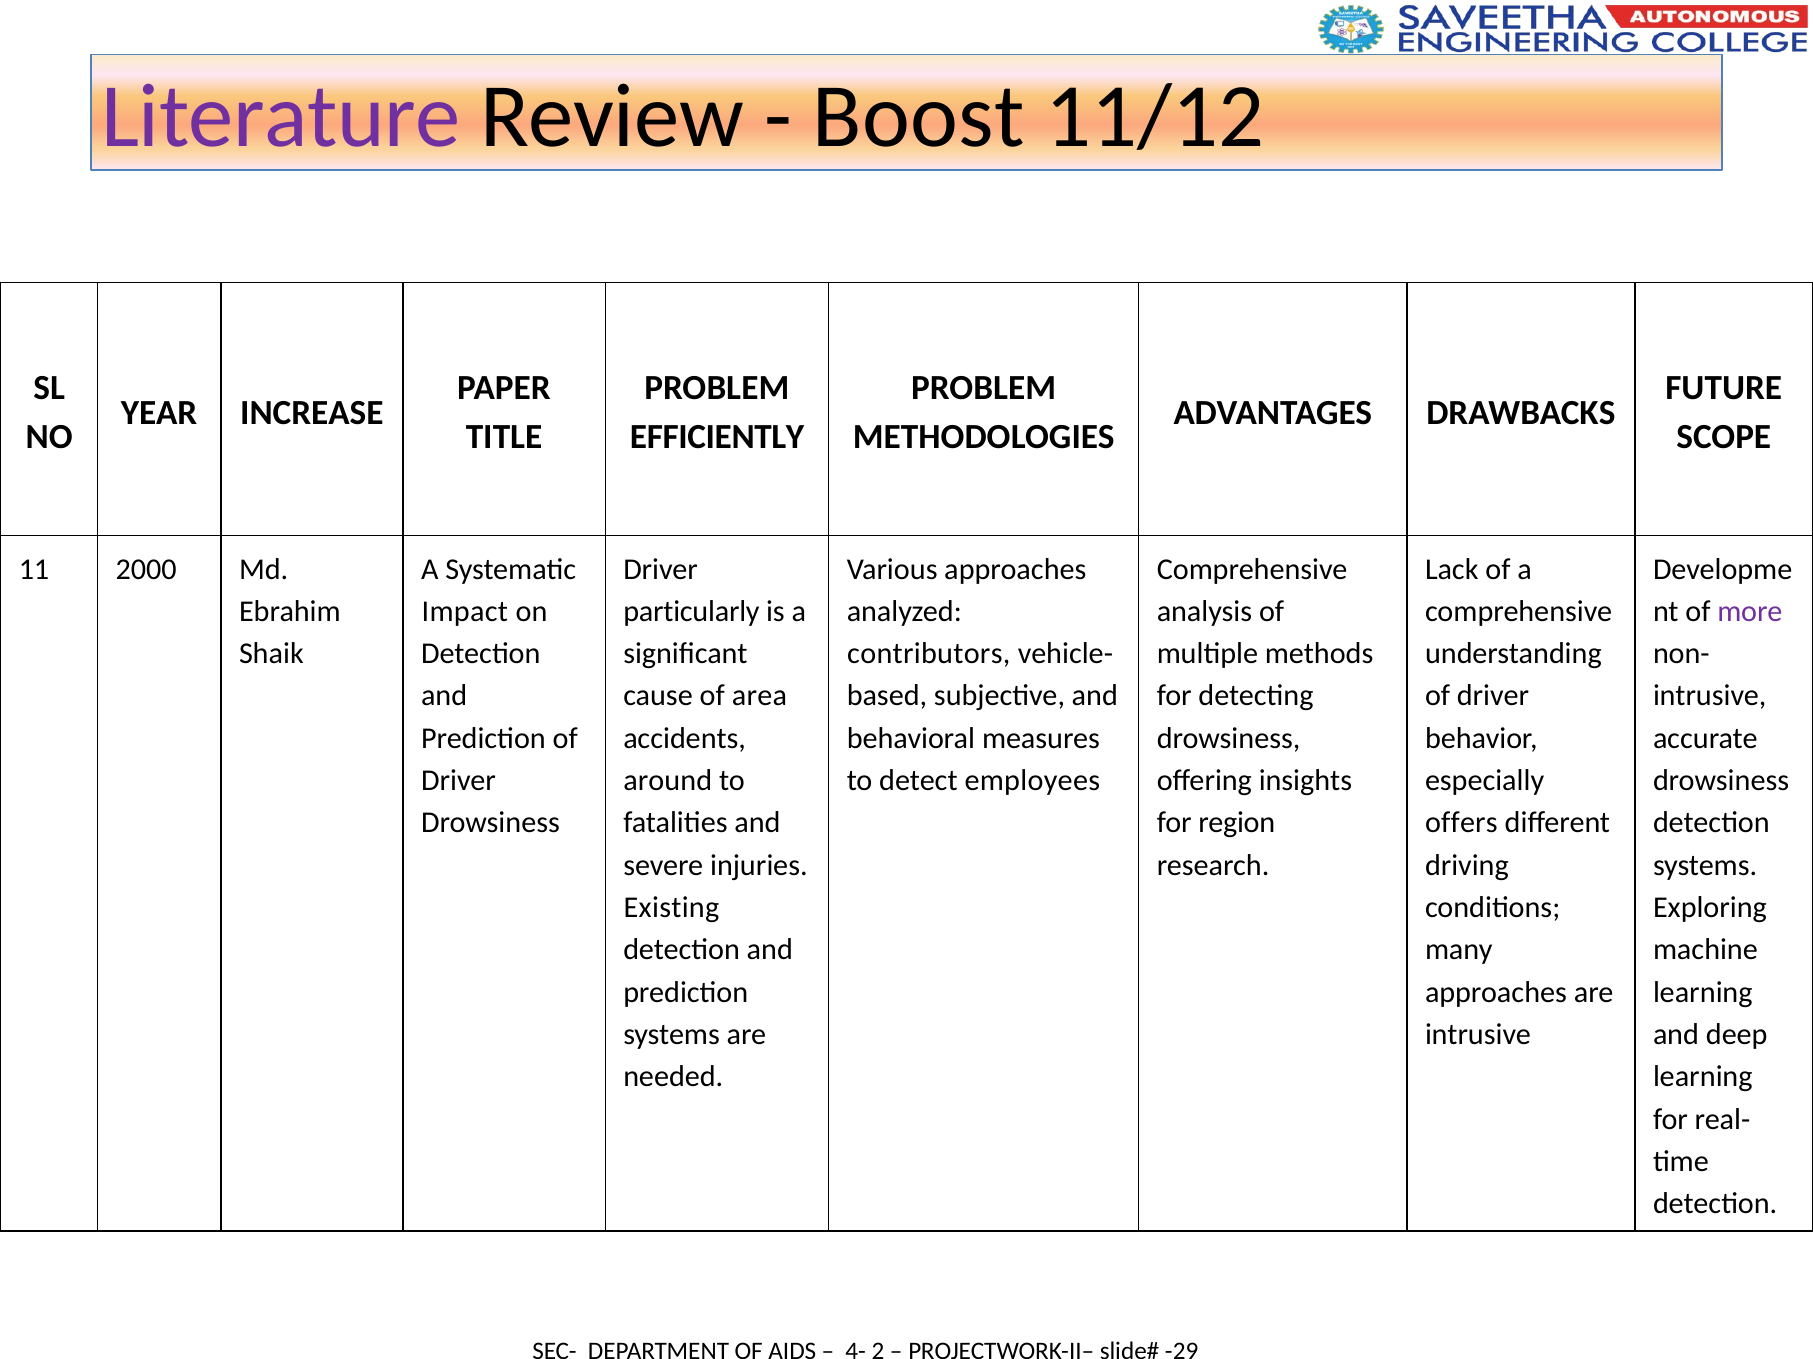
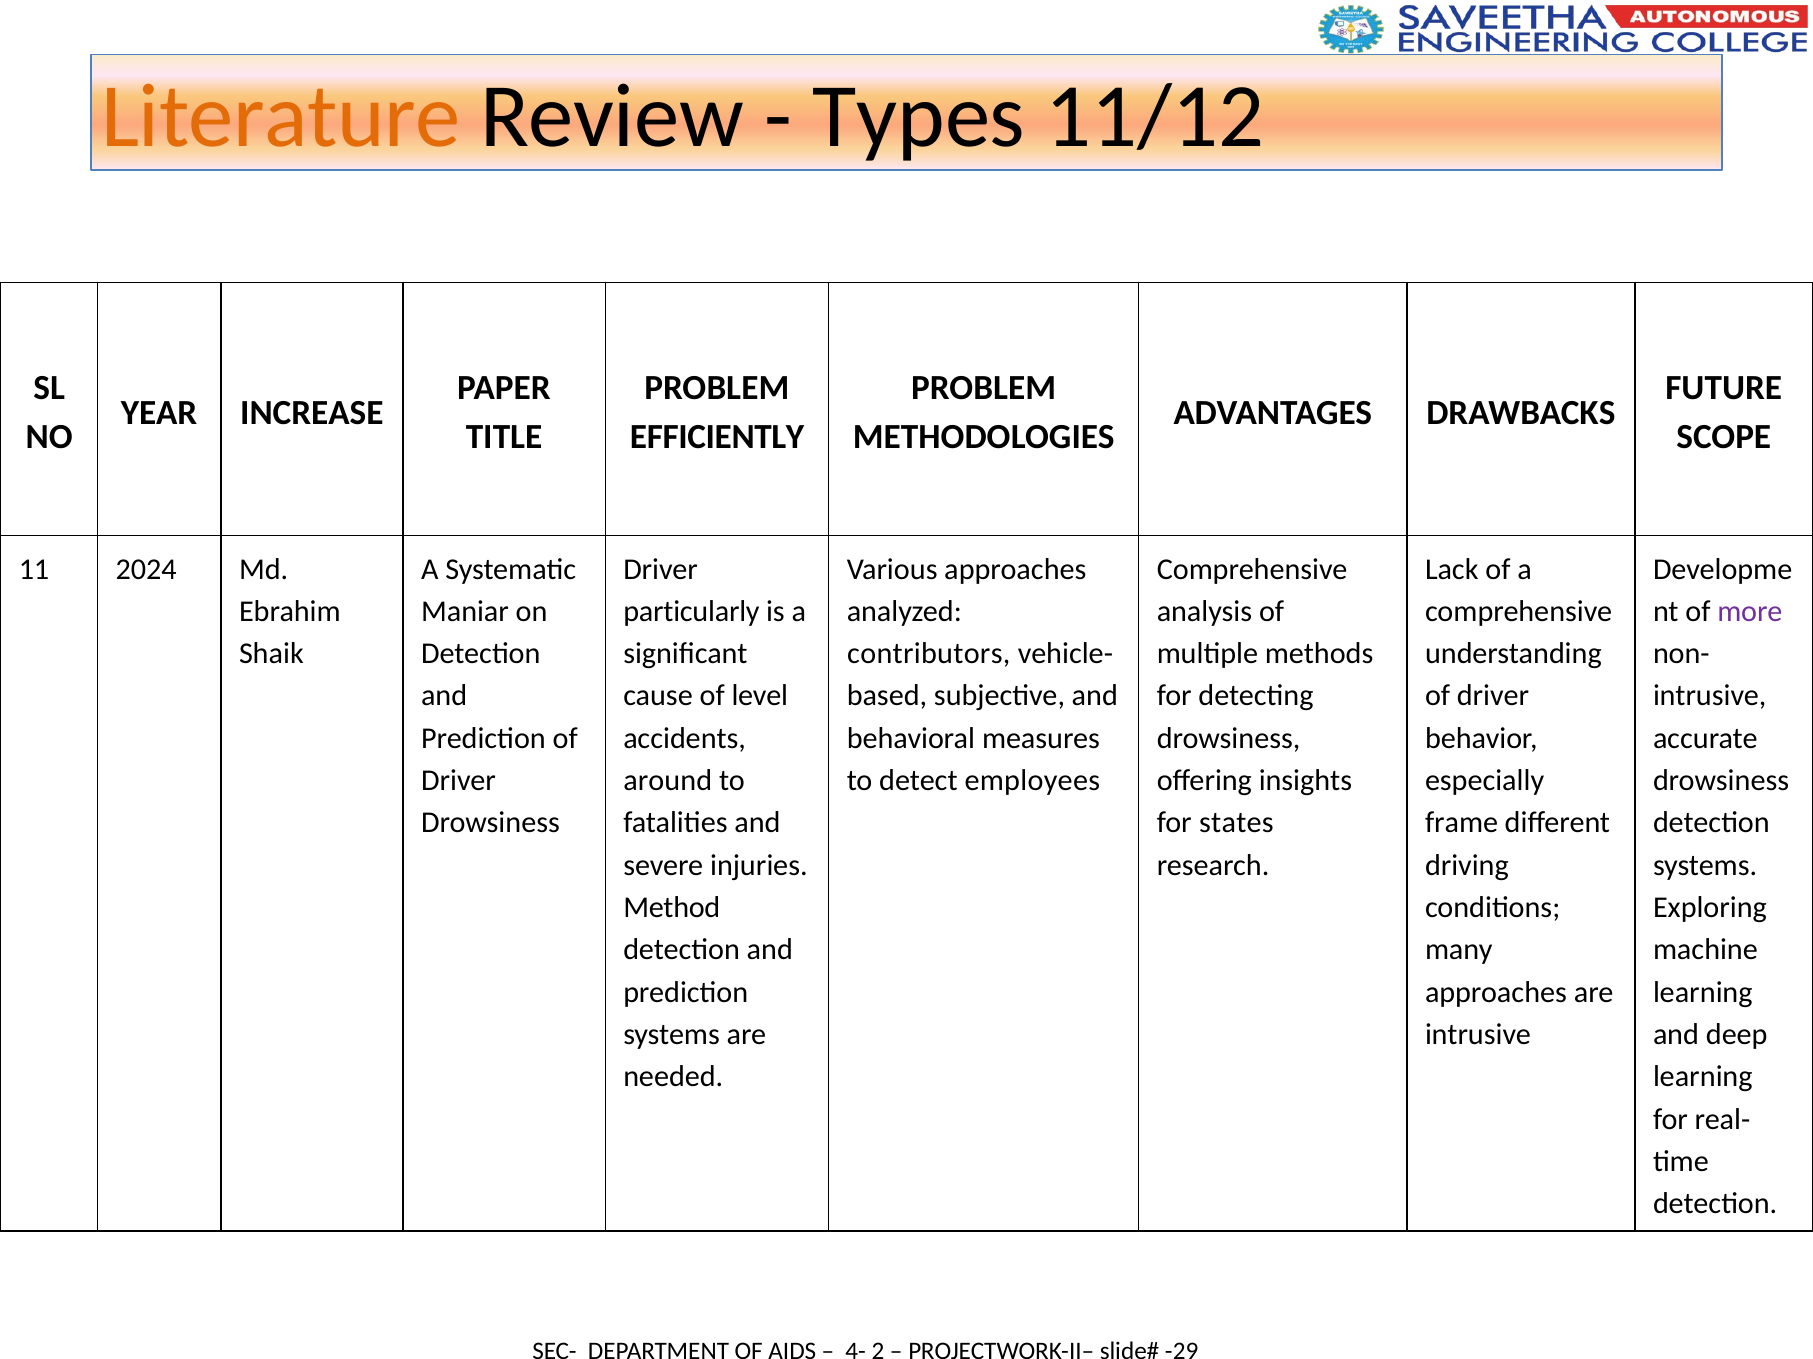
Literature colour: purple -> orange (281, 117)
Boost: Boost -> Types (919, 117)
2000: 2000 -> 2024 (146, 569)
Impact: Impact -> Maniar (465, 612)
area: area -> level (760, 696)
region: region -> states (1236, 823)
offers: offers -> frame (1462, 823)
Existing: Existing -> Method (672, 908)
